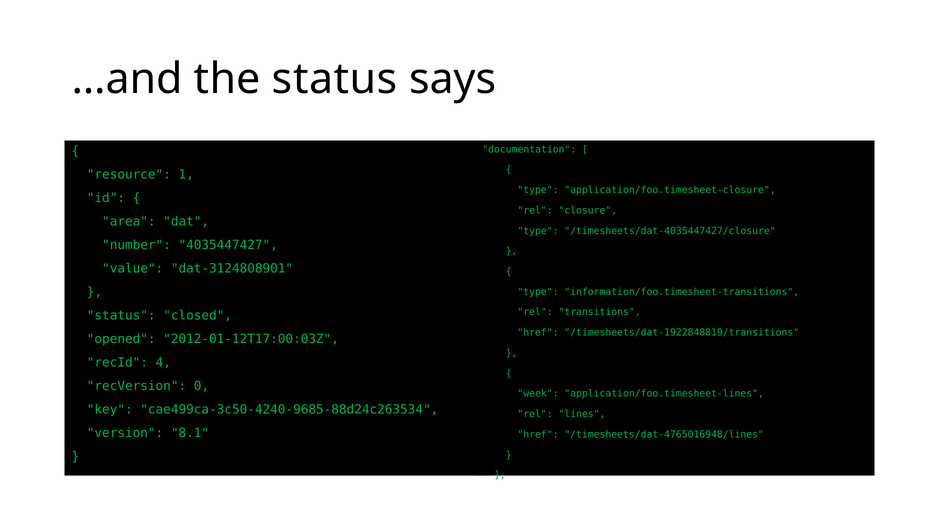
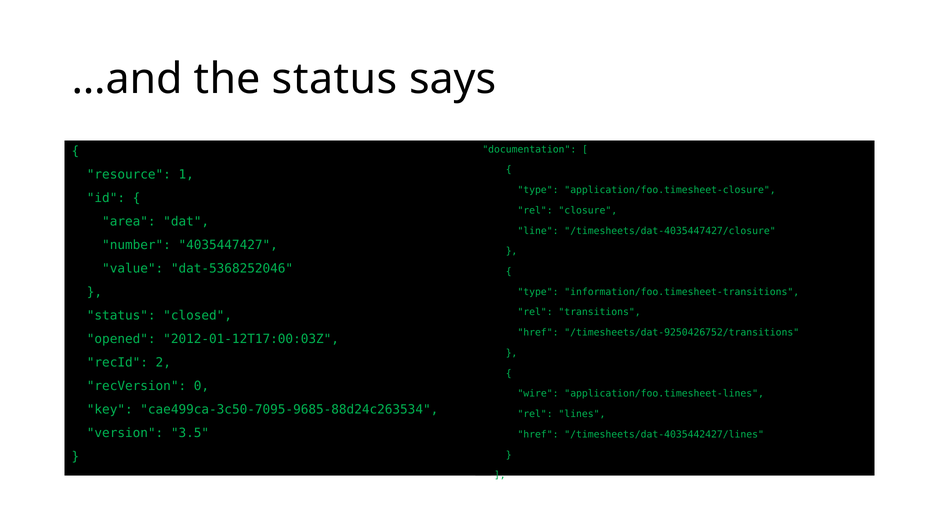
type: type -> line (538, 231)
dat-3124808901: dat-3124808901 -> dat-5368252046 (232, 269)
/timesheets/dat-1922848819/transitions: /timesheets/dat-1922848819/transitions -> /timesheets/dat-9250426752/transitions (682, 333)
4: 4 -> 2 (163, 363)
week: week -> wire (538, 394)
cae499ca-3c50-4240-9685-88d24c263534: cae499ca-3c50-4240-9685-88d24c263534 -> cae499ca-3c50-7095-9685-88d24c263534 (289, 410)
8.1: 8.1 -> 3.5 (190, 433)
/timesheets/dat-4765016948/lines: /timesheets/dat-4765016948/lines -> /timesheets/dat-4035442427/lines (664, 435)
